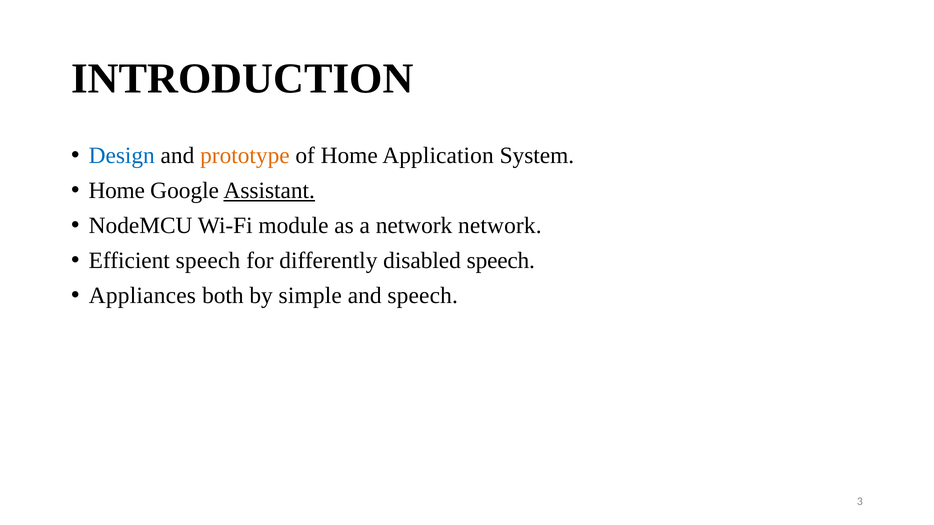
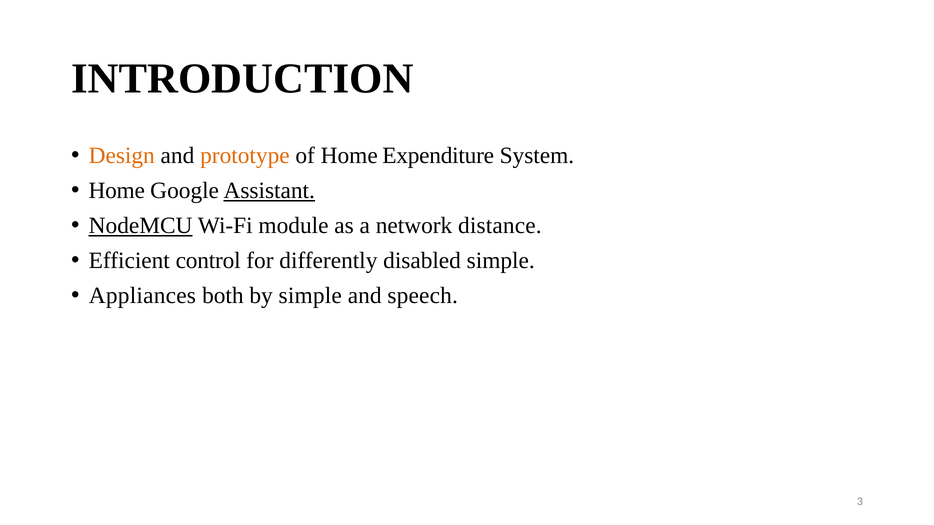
Design colour: blue -> orange (122, 156)
Application: Application -> Expenditure (438, 156)
NodeMCU underline: none -> present (141, 226)
network network: network -> distance (500, 226)
Efficient speech: speech -> control (208, 261)
disabled speech: speech -> simple (501, 261)
